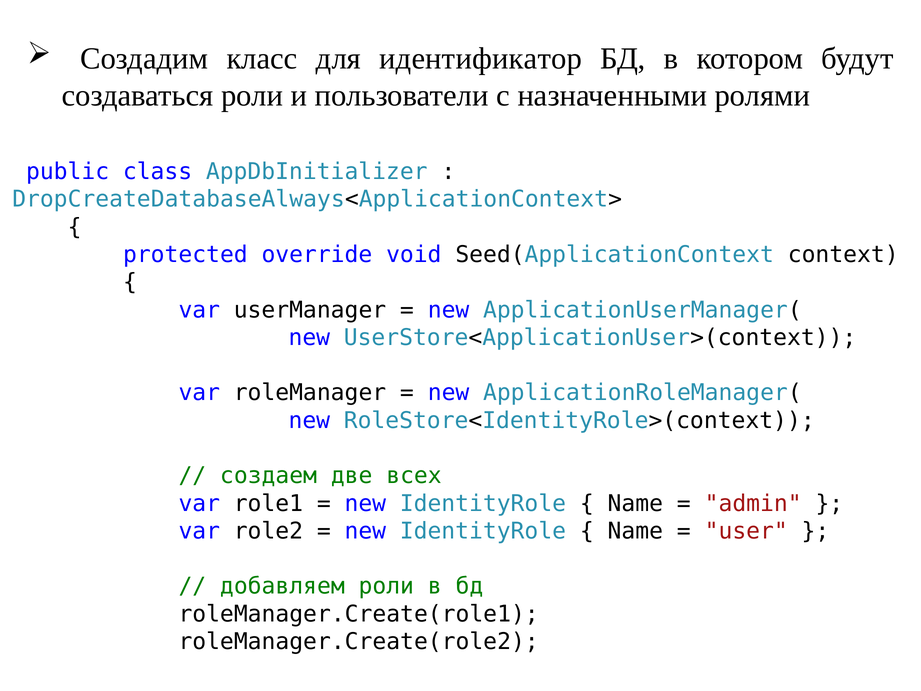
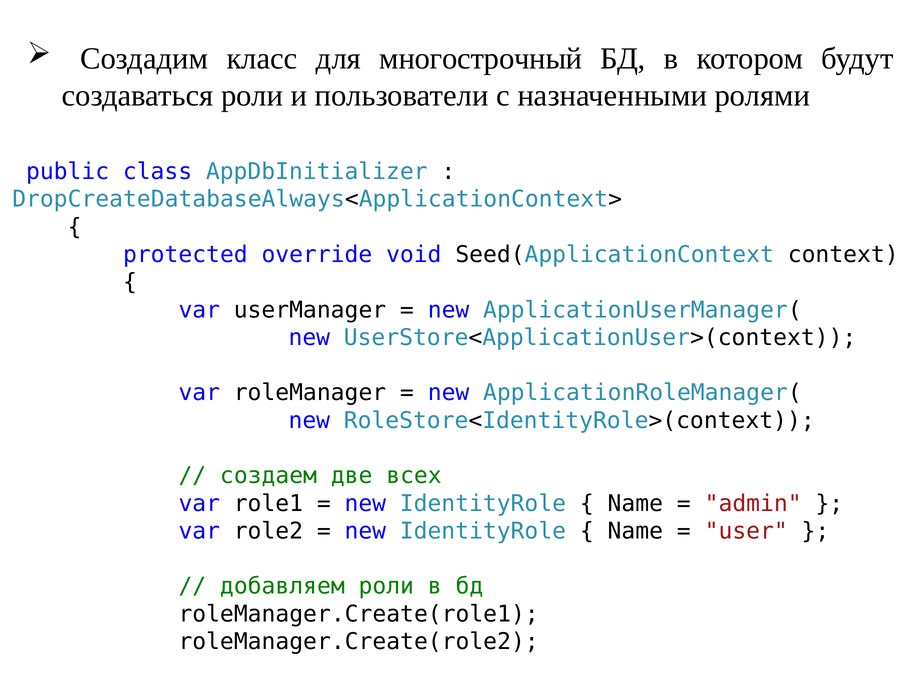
идентификатор: идентификатор -> многострочный (481, 59)
